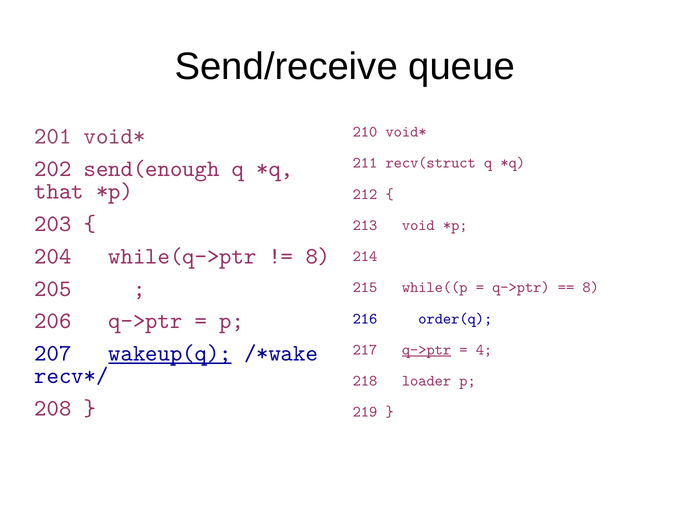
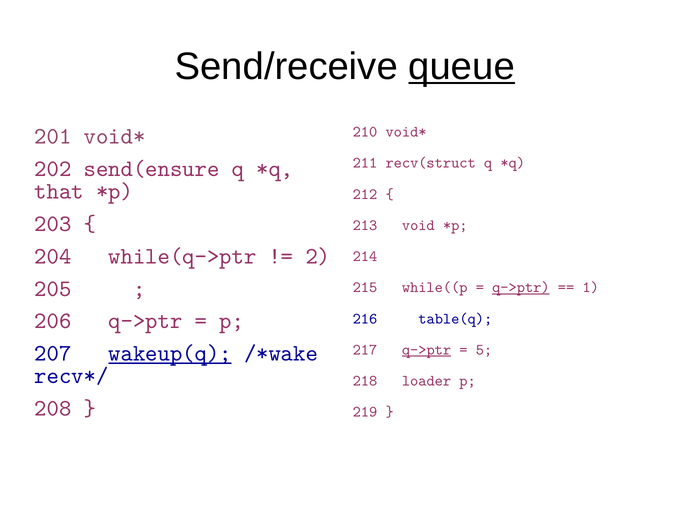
queue underline: none -> present (462, 67)
send(enough: send(enough -> send(ensure (152, 168)
8: 8 -> 2 (318, 256)
q->ptr underline: none -> present (521, 287)
8: 8 -> 1 (591, 287)
order(q: order(q -> table(q (455, 318)
4: 4 -> 5 (484, 349)
